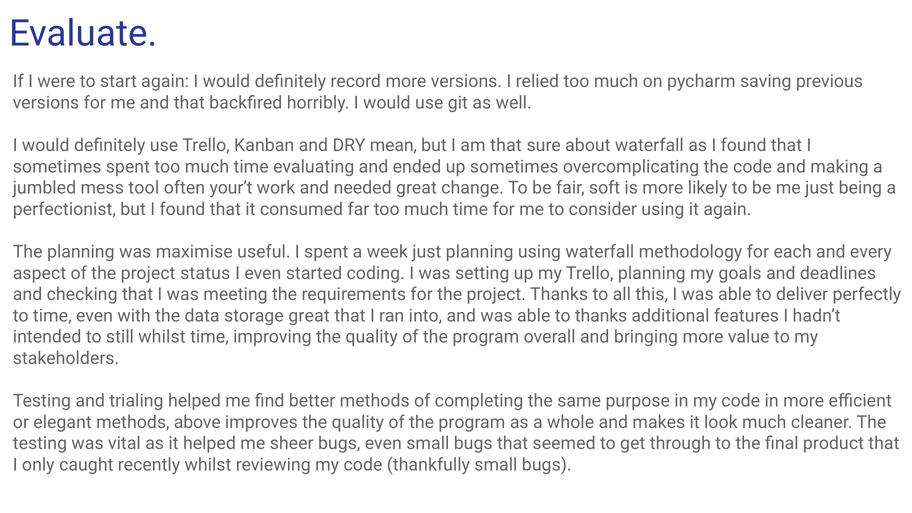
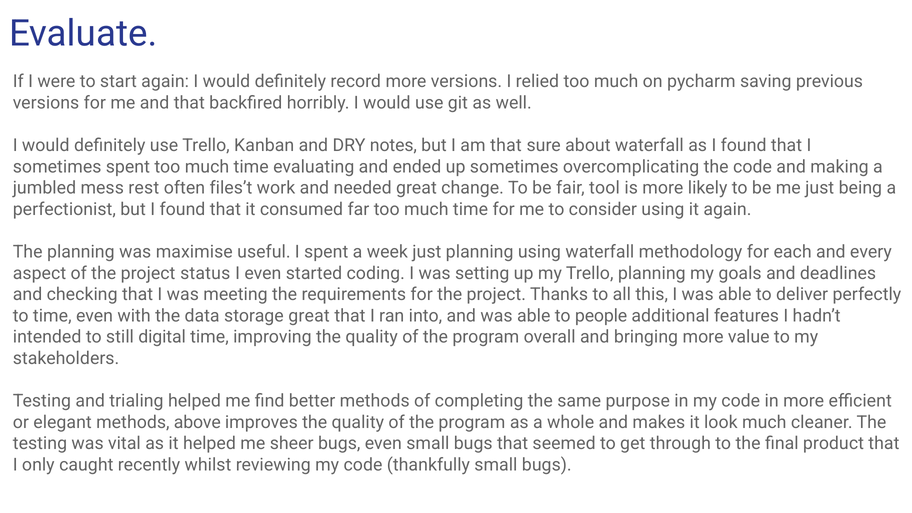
mean: mean -> notes (393, 145)
tool: tool -> rest (144, 188)
your’t: your’t -> files’t (231, 188)
soft: soft -> tool (604, 188)
to thanks: thanks -> people (601, 316)
still whilst: whilst -> digital (162, 337)
